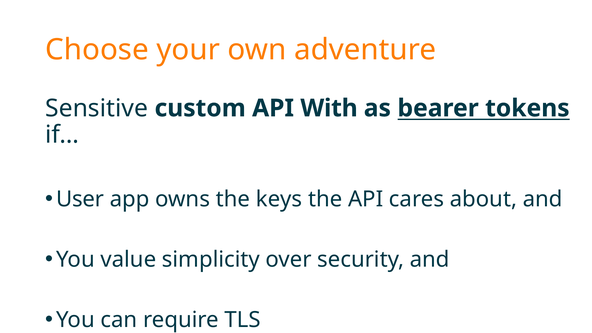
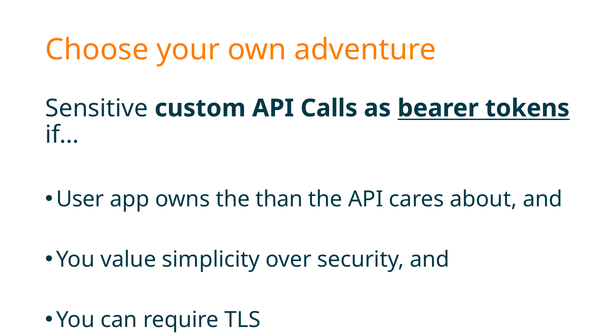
With: With -> Calls (329, 108)
keys: keys -> than (279, 199)
